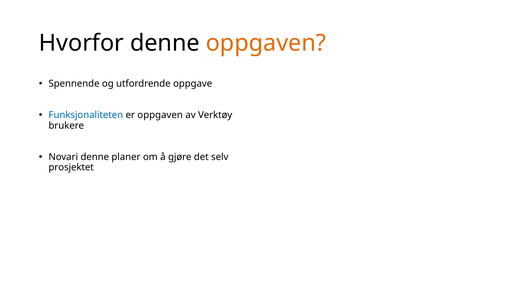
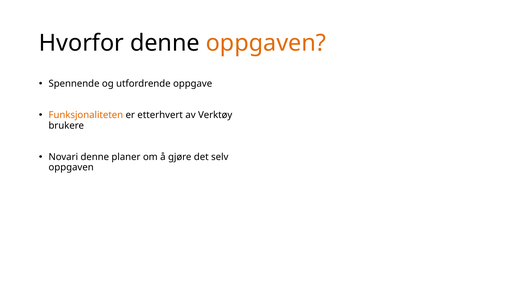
Funksjonaliteten colour: blue -> orange (86, 115)
er oppgaven: oppgaven -> etterhvert (160, 115)
prosjektet: prosjektet -> oppgaven (71, 167)
